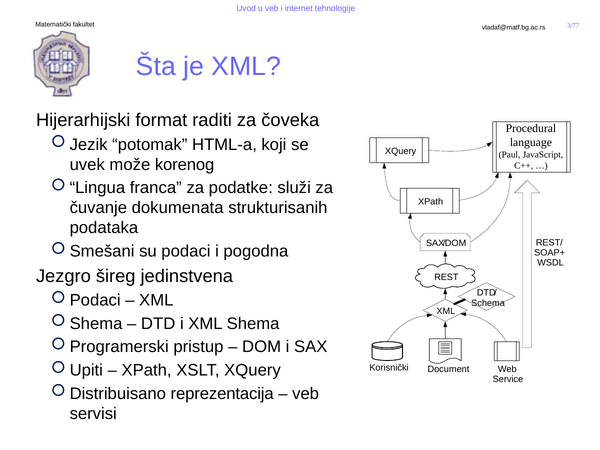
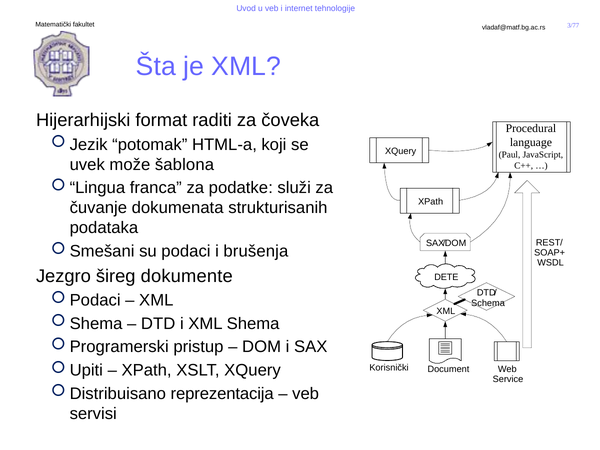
korenog: korenog -> šablona (184, 165)
pogodna: pogodna -> brušenja (256, 251)
jedinstvena: jedinstvena -> dokumente (187, 276)
REST: REST -> DETE (446, 277)
